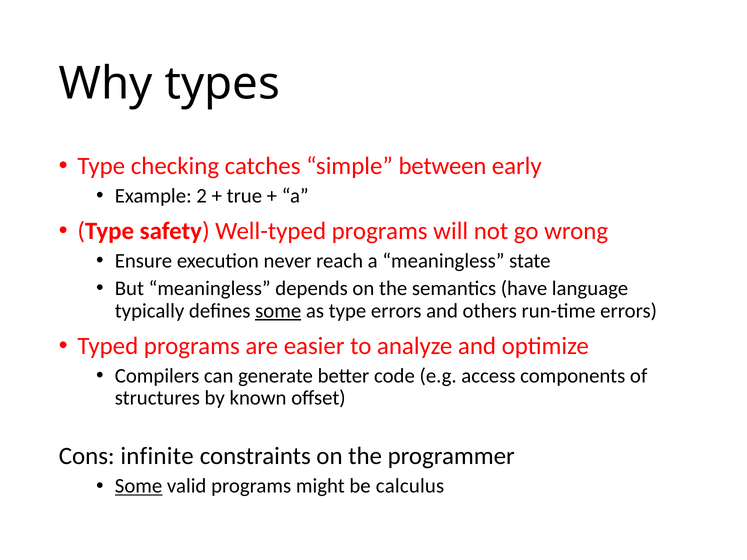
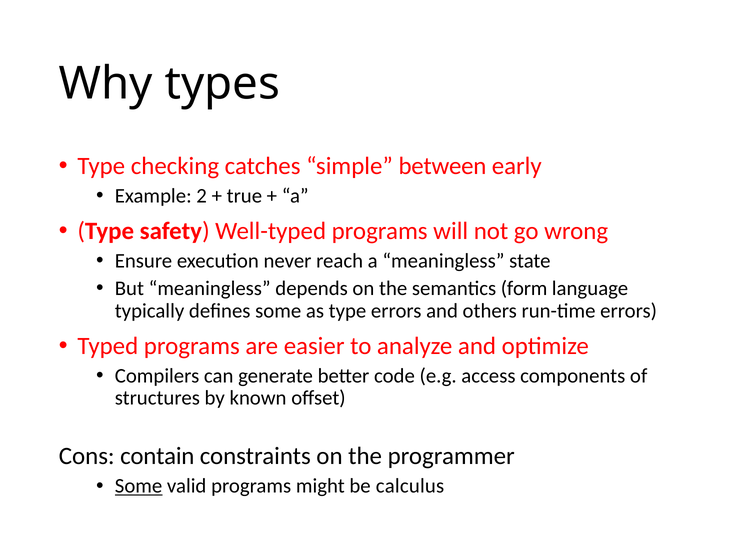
have: have -> form (524, 289)
some underline: present -> none (278, 311)
infinite: infinite -> contain (157, 456)
